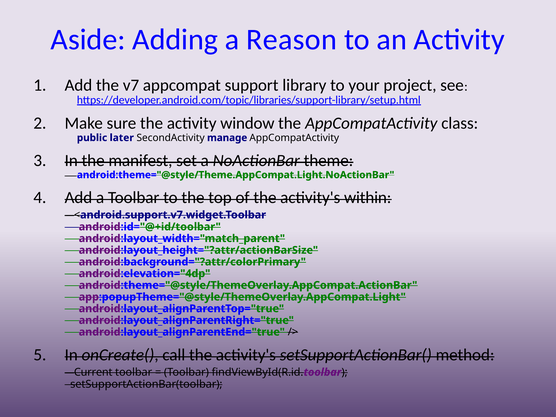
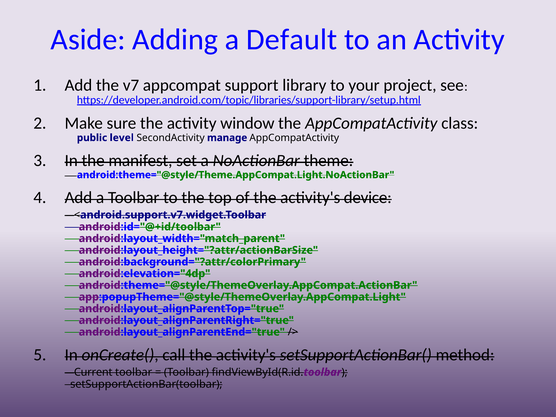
Reason: Reason -> Default (292, 40)
later: later -> level (122, 138)
within: within -> device (368, 198)
